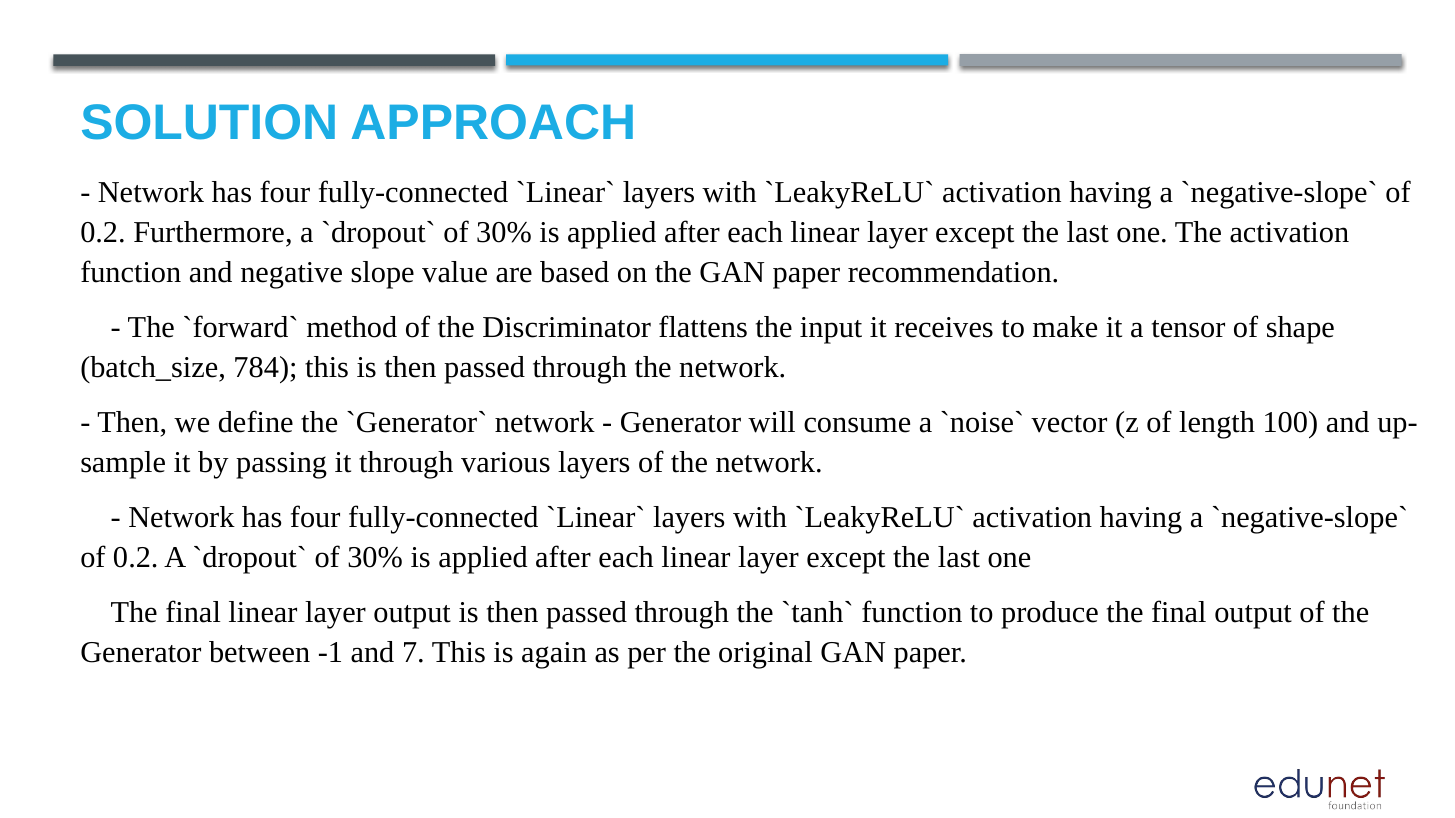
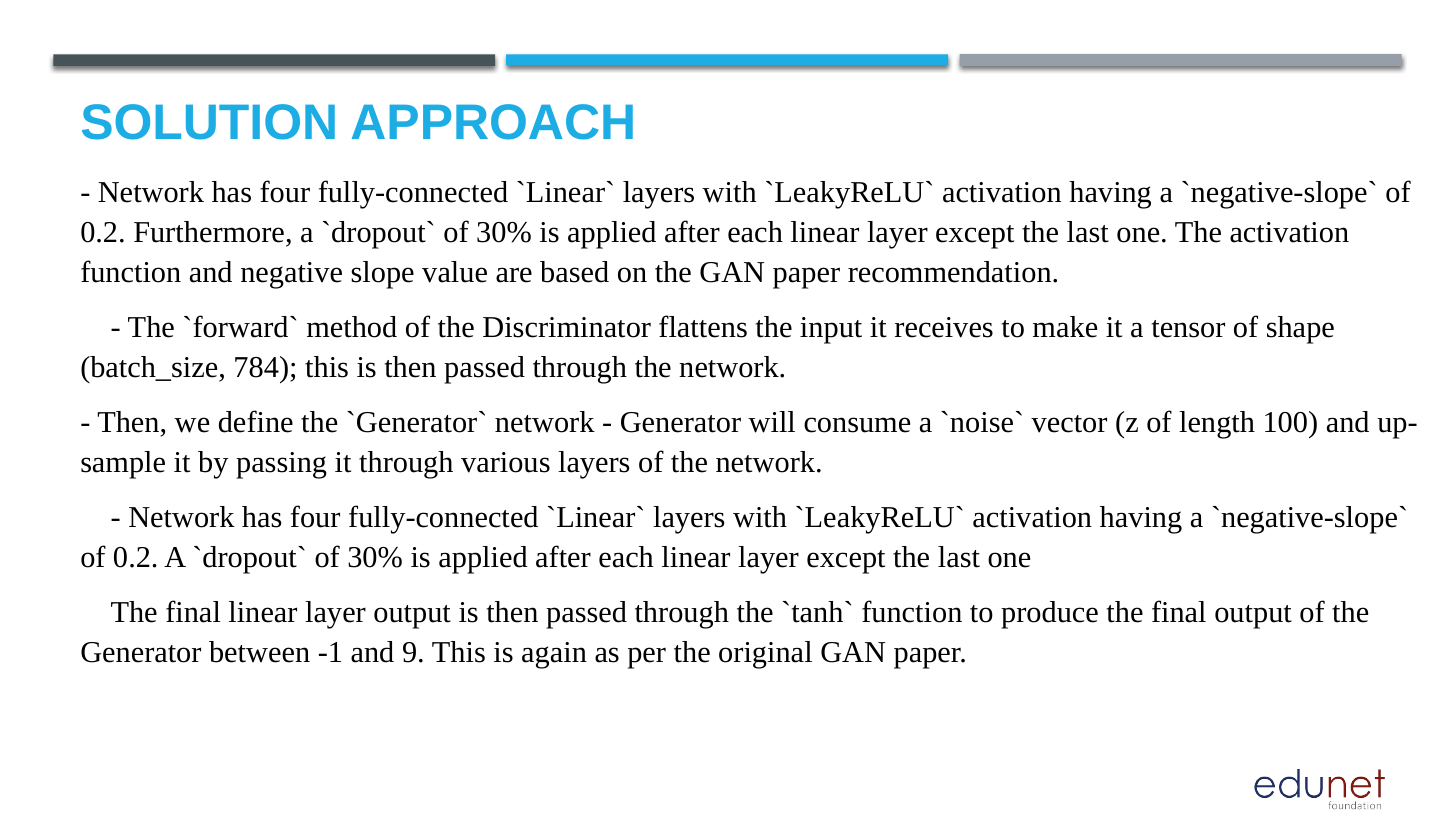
7: 7 -> 9 (413, 653)
